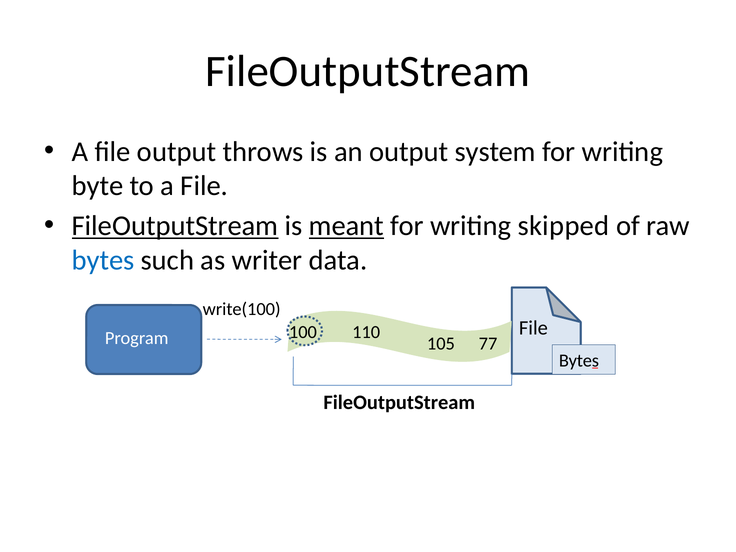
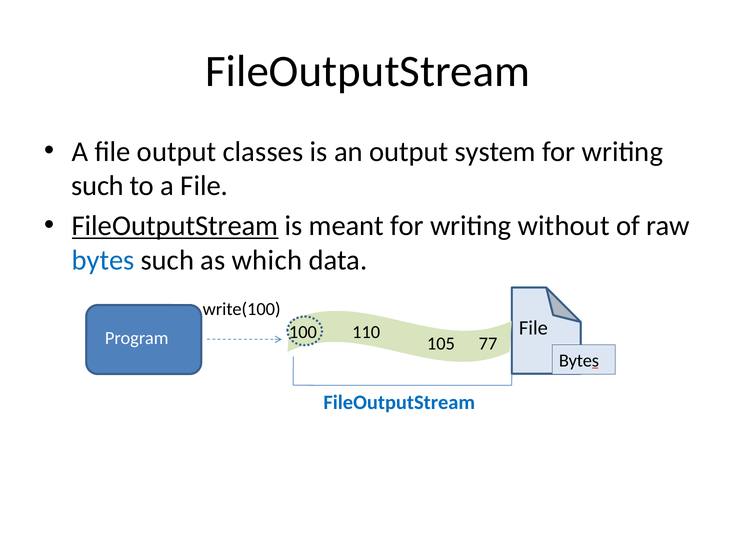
throws: throws -> classes (263, 152)
byte: byte -> such (98, 186)
meant underline: present -> none (346, 226)
skipped: skipped -> without (564, 226)
writer: writer -> which (267, 260)
FileOutputStream colour: black -> blue (399, 403)
